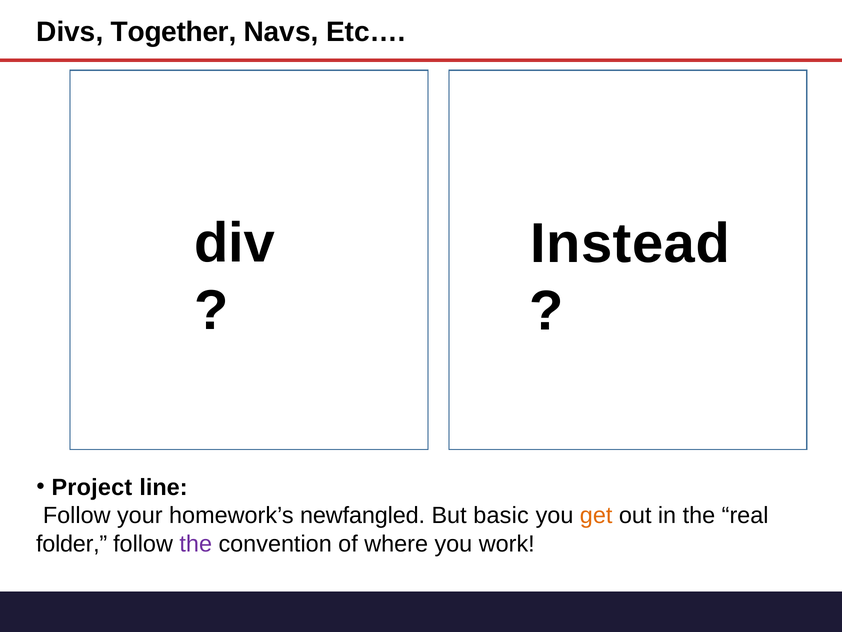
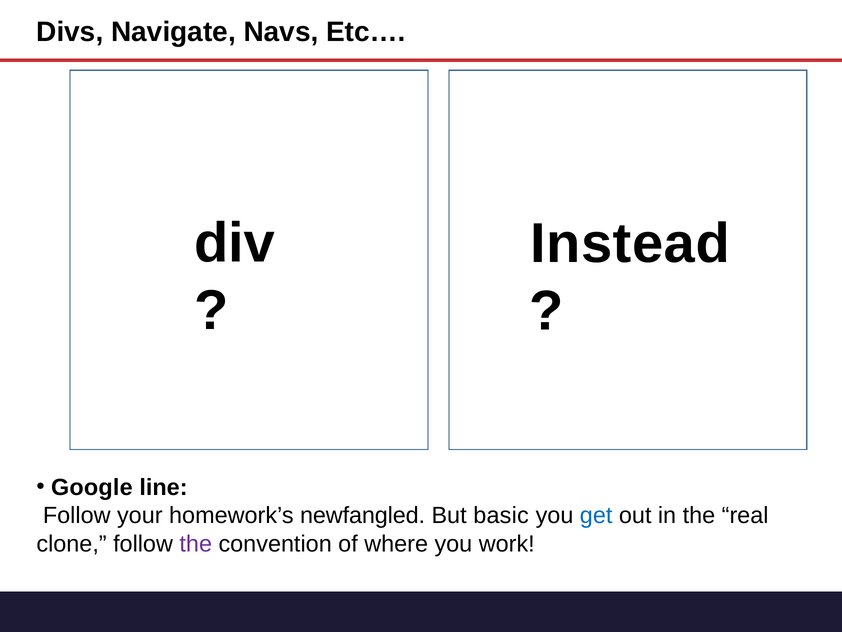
Together: Together -> Navigate (173, 32)
Project: Project -> Google (92, 487)
get colour: orange -> blue (596, 515)
folder: folder -> clone (72, 543)
